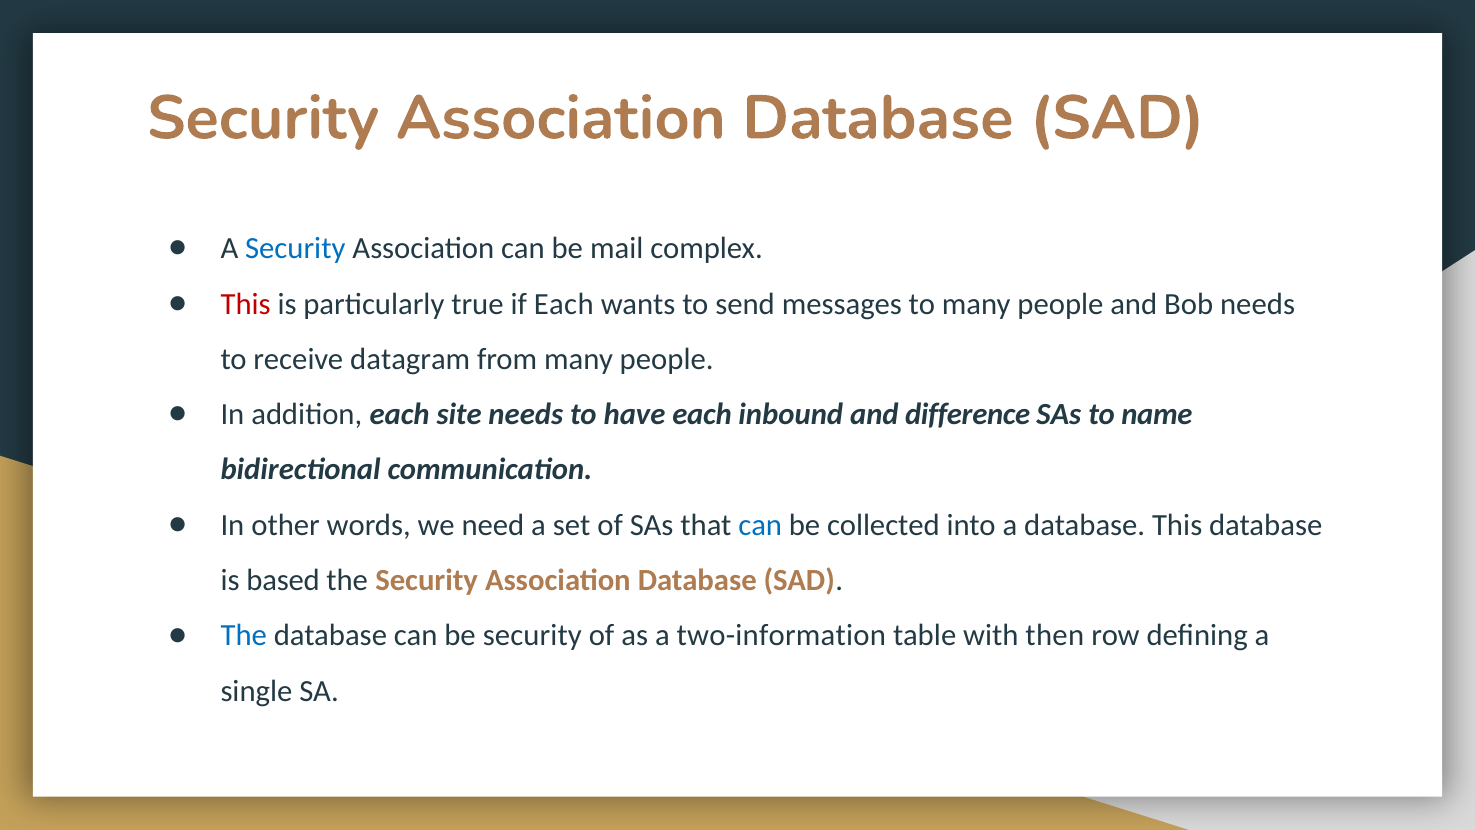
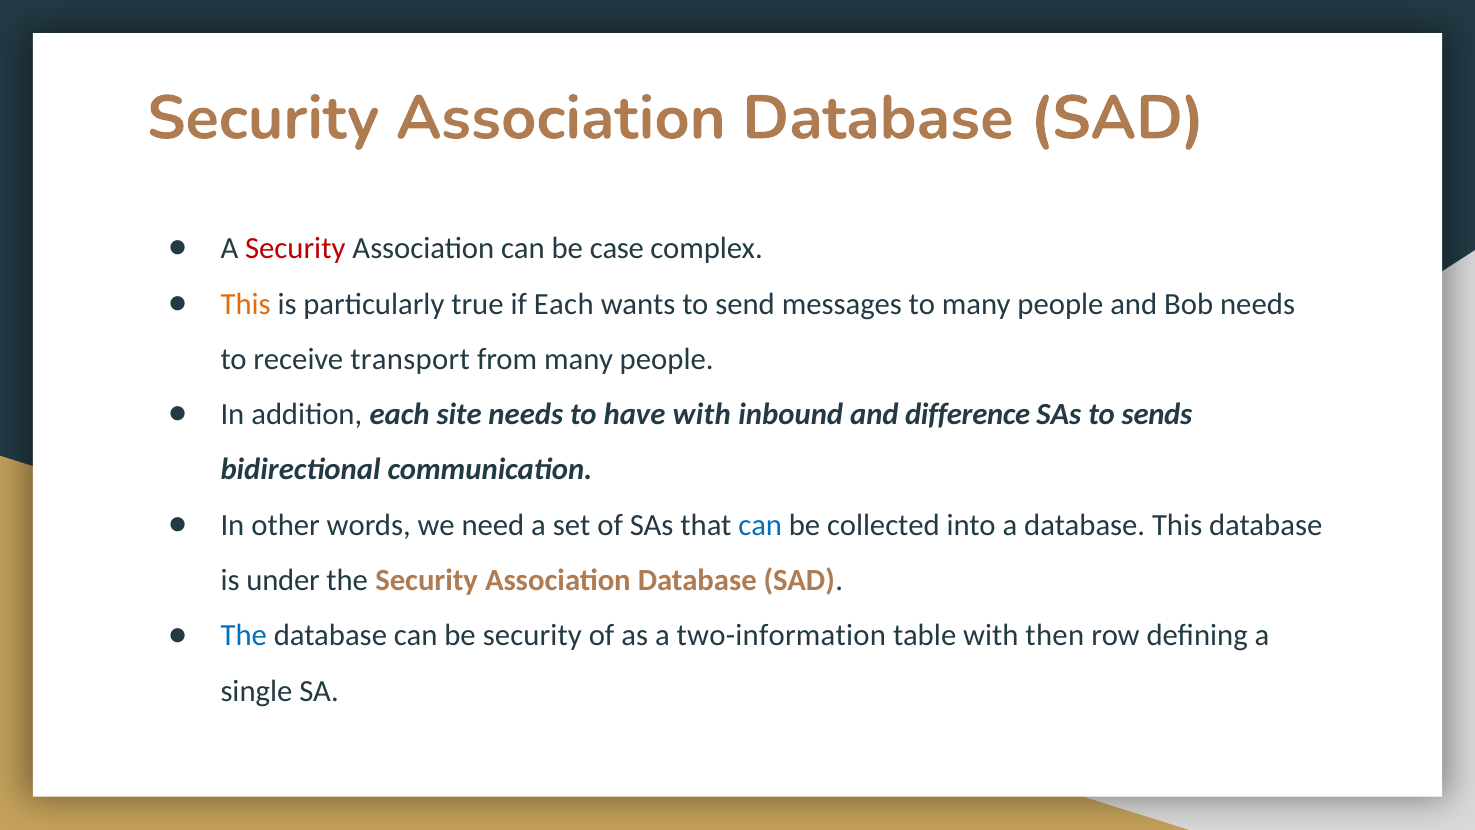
Security colour: blue -> red (295, 249)
mail: mail -> case (617, 249)
This colour: red -> orange (246, 304)
datagram: datagram -> transport (410, 359)
have each: each -> with (702, 414)
name: name -> sends (1157, 414)
based: based -> under (283, 580)
